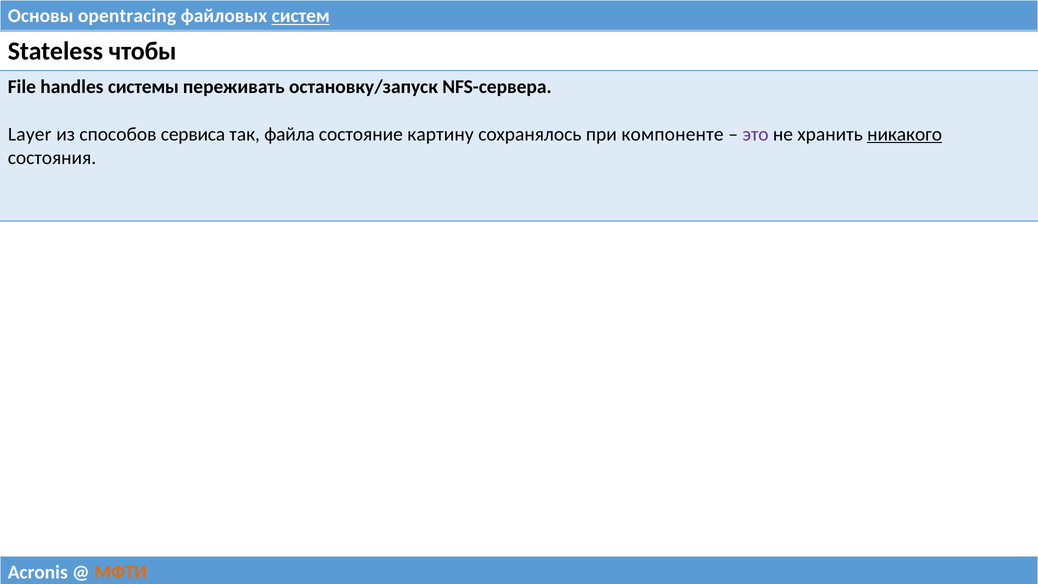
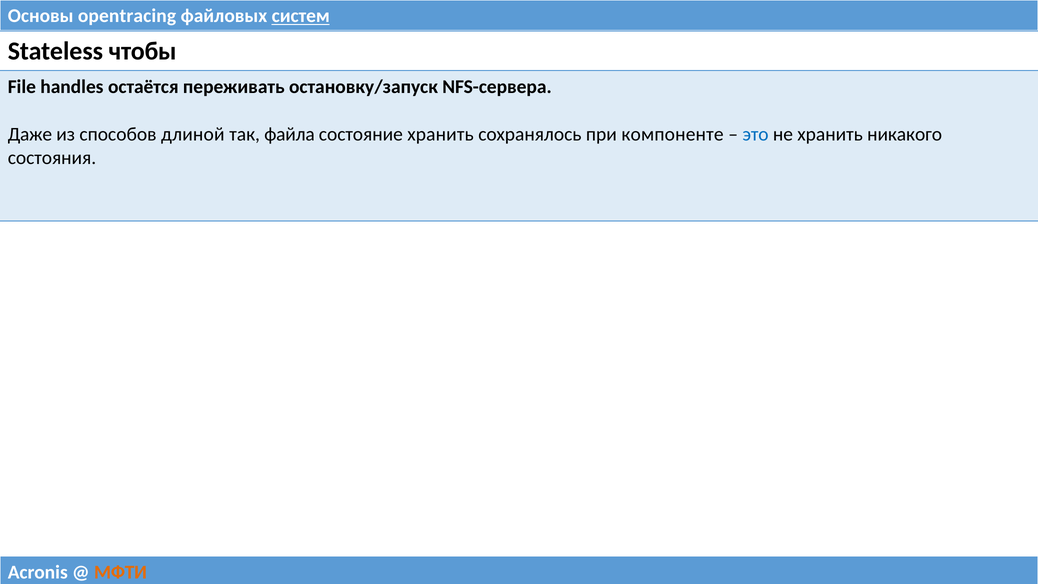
системы: системы -> остаётся (143, 87)
Layer: Layer -> Даже (30, 134)
сервиса: сервиса -> длиной (193, 134)
состояние картину: картину -> хранить (441, 134)
это colour: purple -> blue (756, 134)
никакого underline: present -> none (905, 134)
